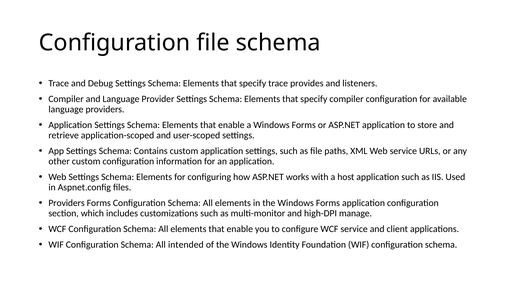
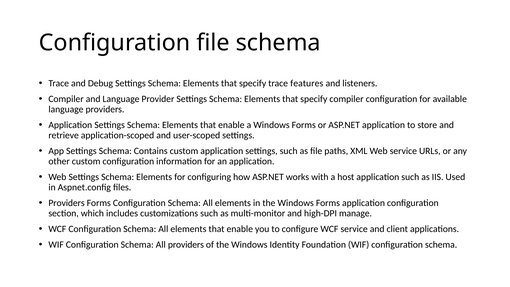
provides: provides -> features (307, 83)
All intended: intended -> providers (186, 245)
